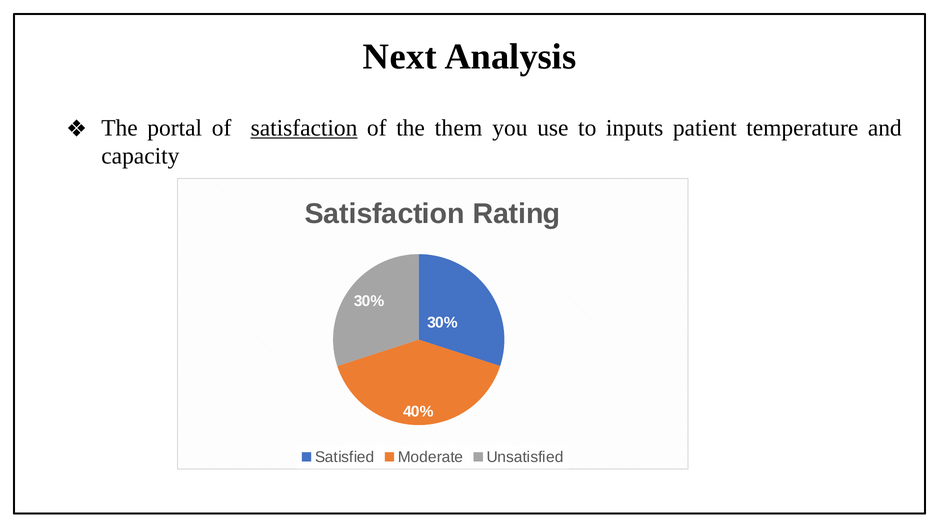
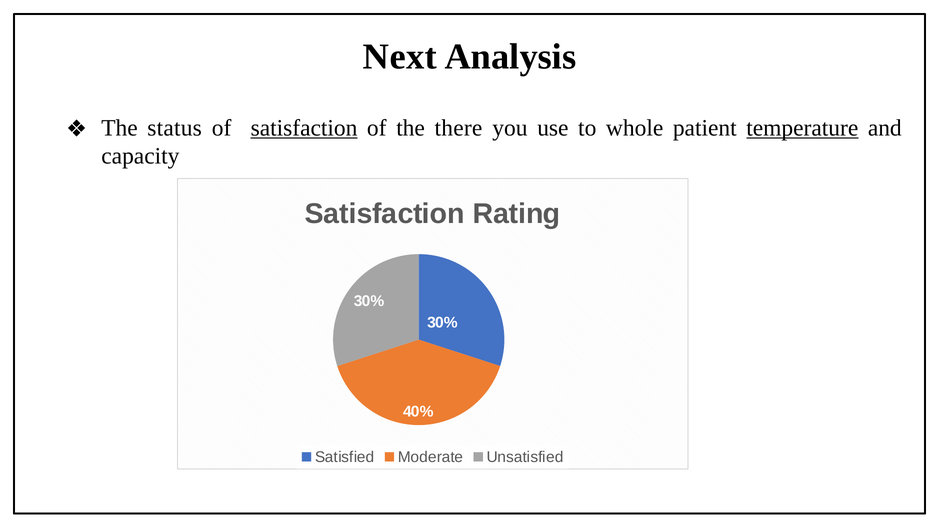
portal: portal -> status (175, 128)
them: them -> there (458, 128)
inputs: inputs -> whole (635, 128)
temperature underline: none -> present (802, 128)
